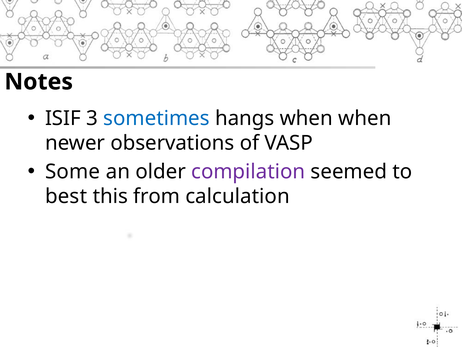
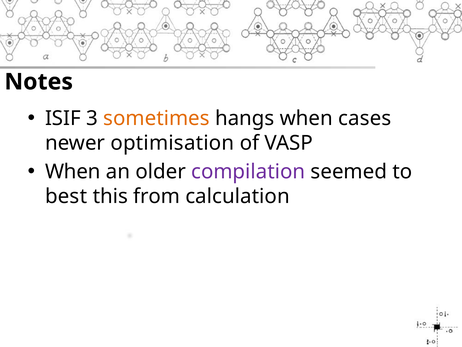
sometimes colour: blue -> orange (156, 118)
when when: when -> cases (365, 118)
observations: observations -> optimisation (172, 143)
Some: Some -> When (73, 172)
